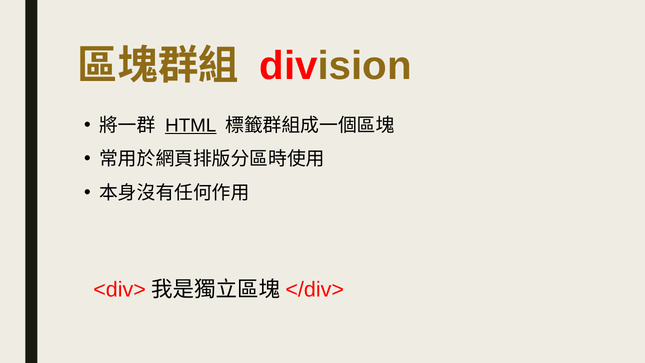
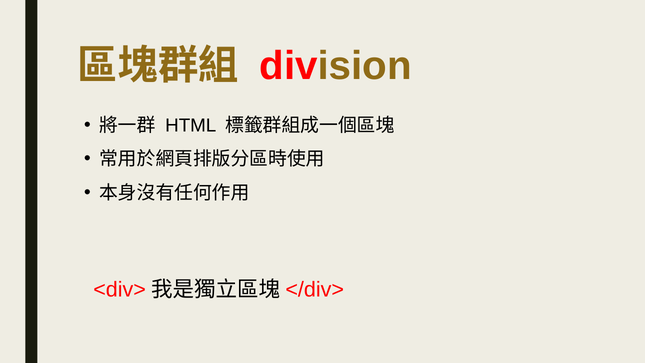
HTML underline: present -> none (191, 125)
